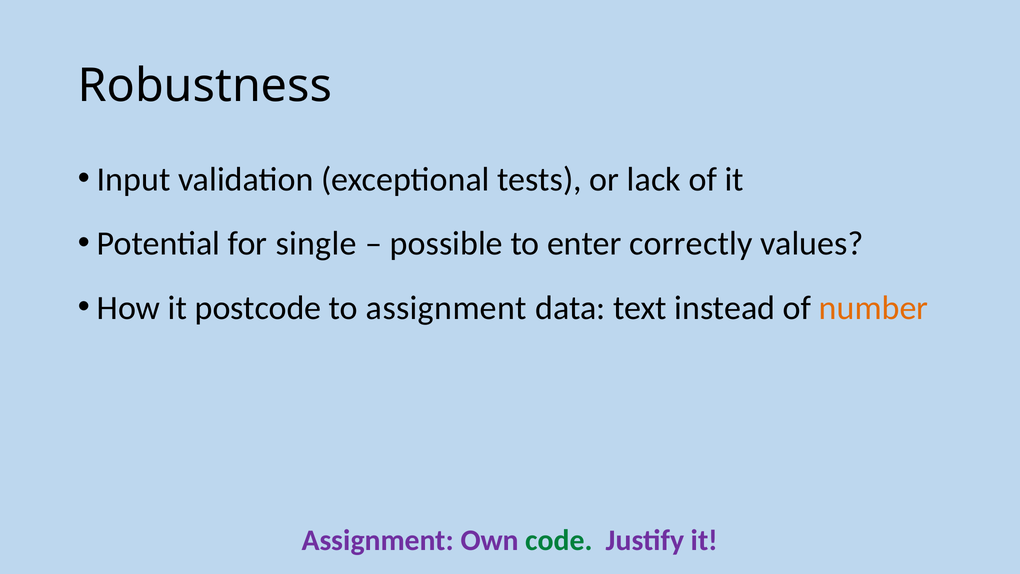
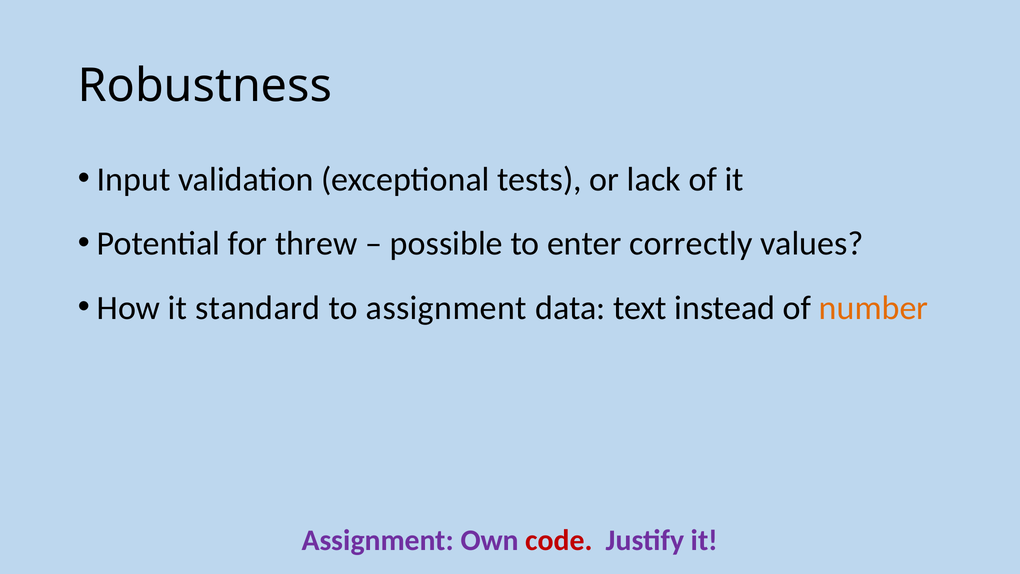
single: single -> threw (316, 244)
postcode: postcode -> standard (258, 308)
code colour: green -> red (559, 540)
